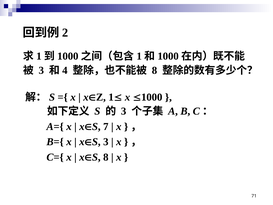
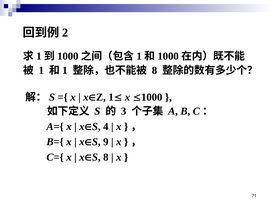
3: 3 -> 1 (41, 70)
4: 4 -> 1 (65, 70)
7: 7 -> 4 (106, 126)
S 3: 3 -> 9 (106, 142)
